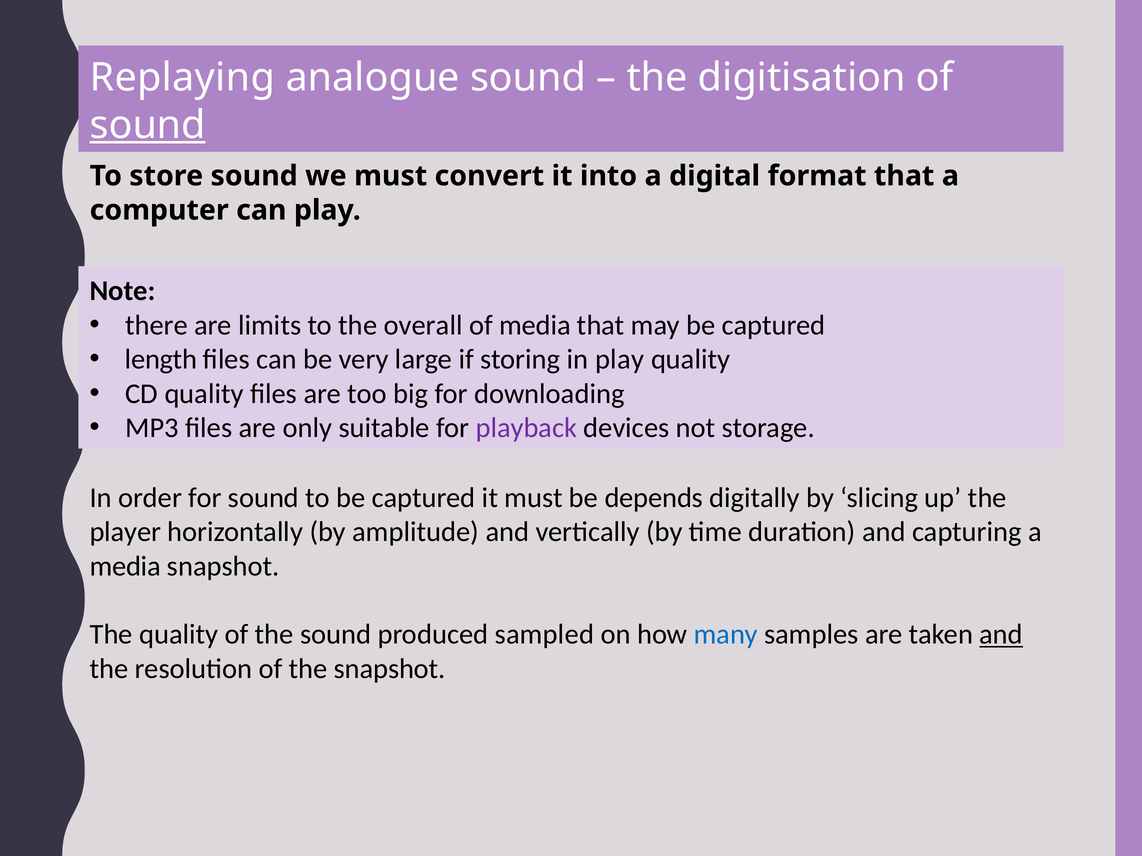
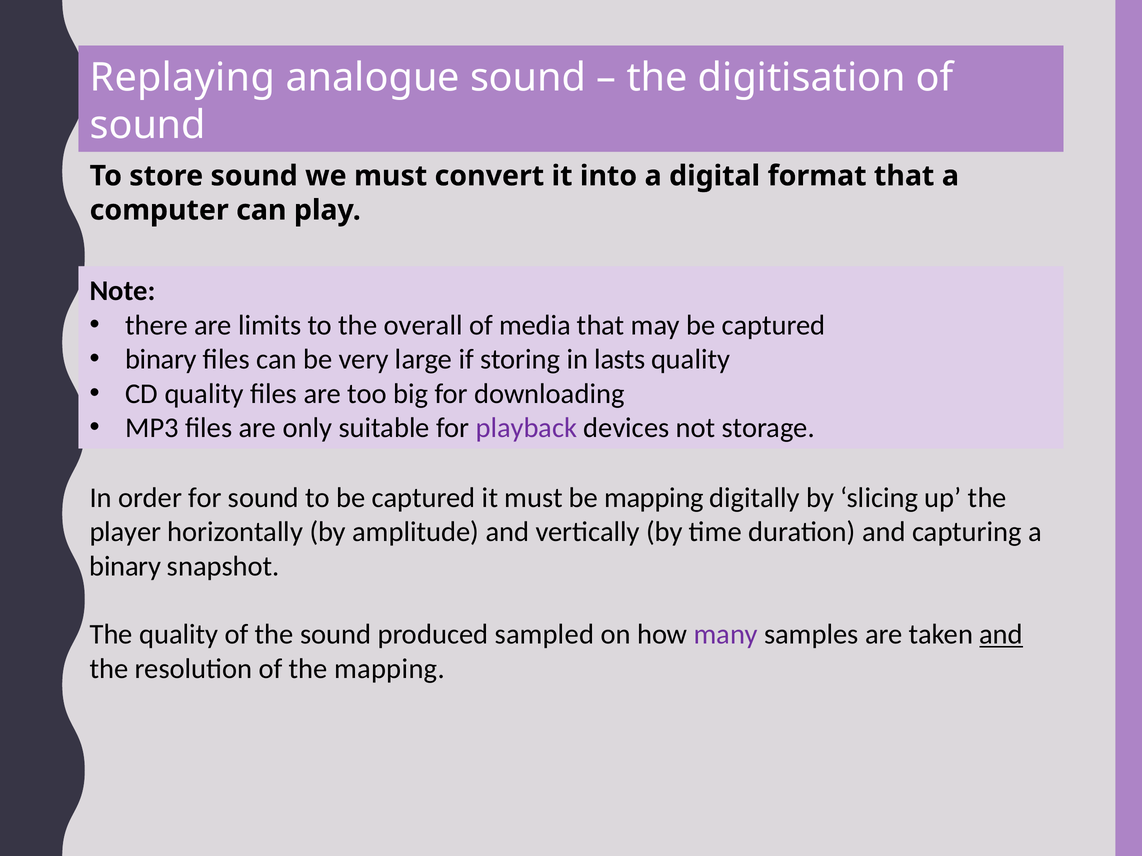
sound underline: present -> none (148, 125)
length: length -> binary (161, 360)
in play: play -> lasts (620, 360)
be depends: depends -> mapping (654, 498)
media: media -> binary (125, 566)
many colour: blue -> purple (726, 635)
the snapshot: snapshot -> mapping (389, 669)
